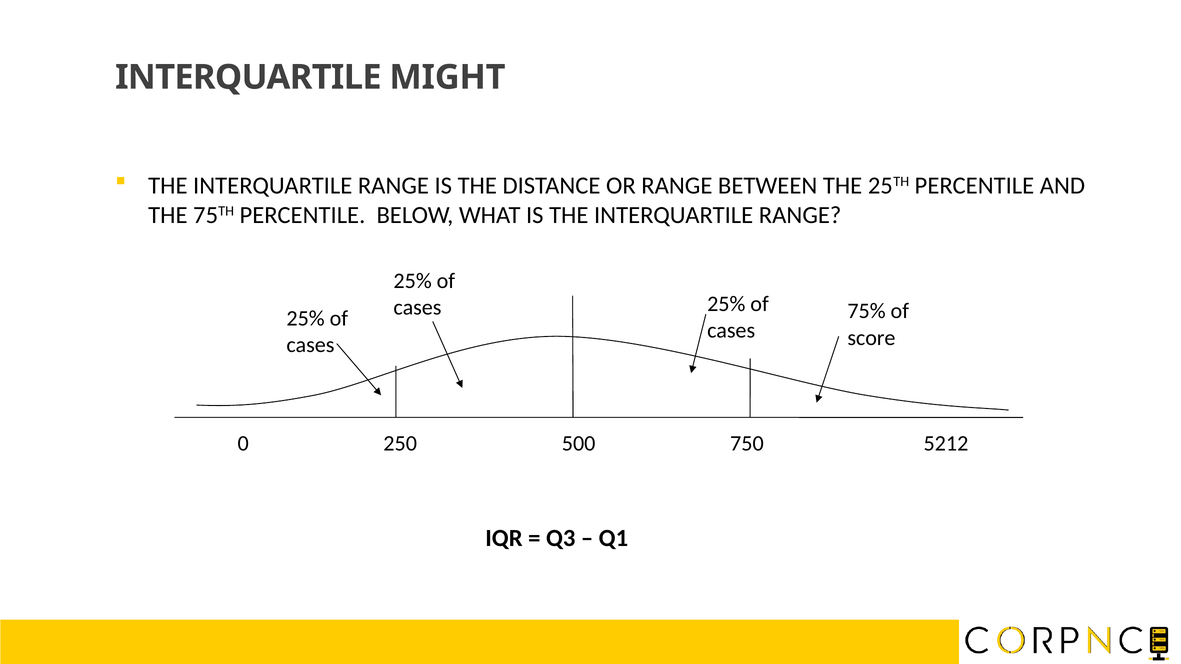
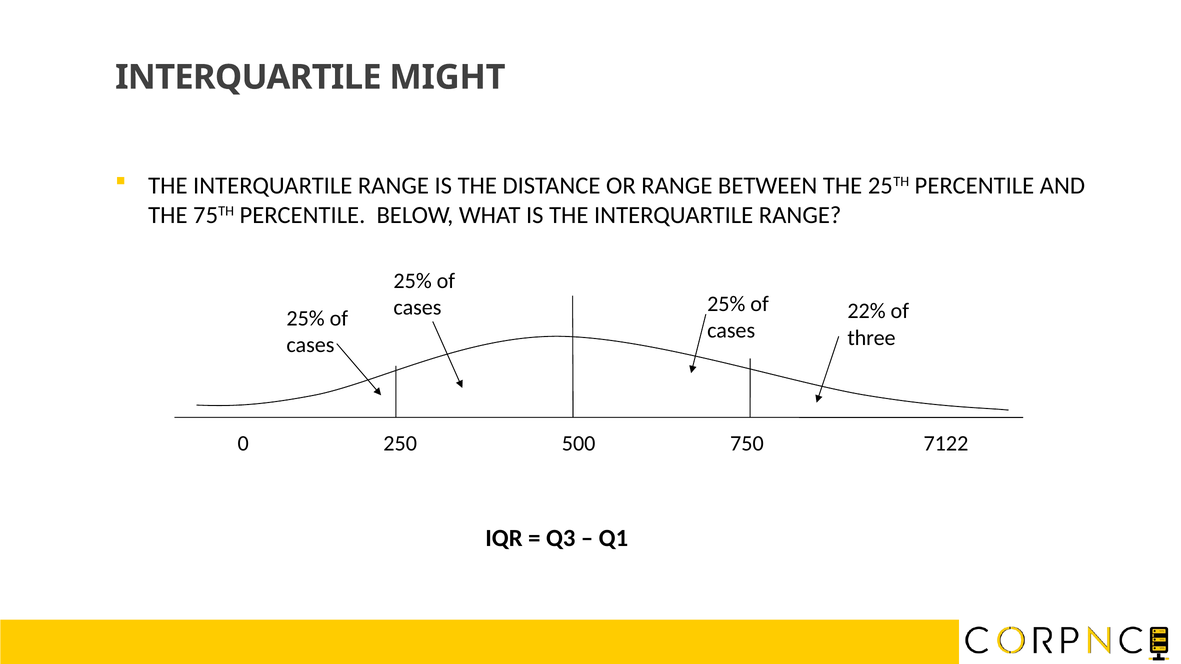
75%: 75% -> 22% (867, 311)
score: score -> three (871, 338)
5212: 5212 -> 7122 (946, 444)
